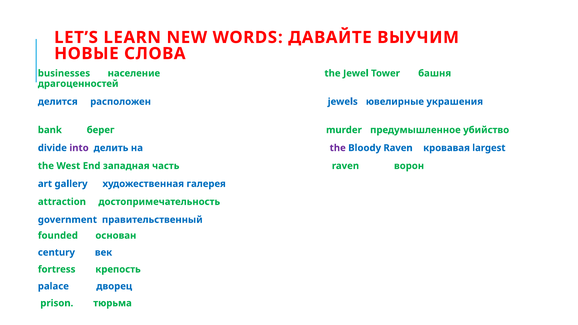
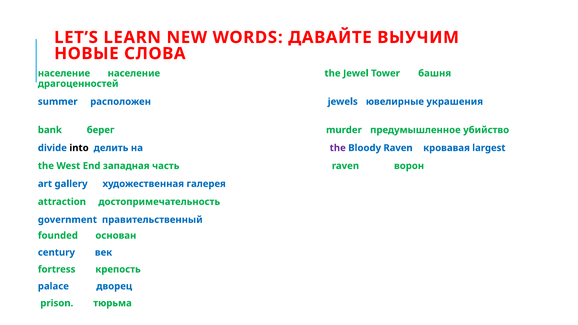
businesses: businesses -> население (64, 73)
делится: делится -> summer (58, 102)
into colour: purple -> black (79, 148)
